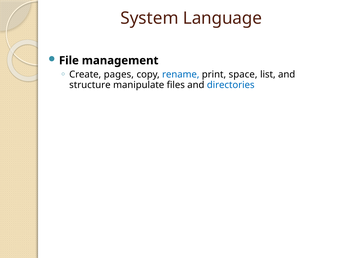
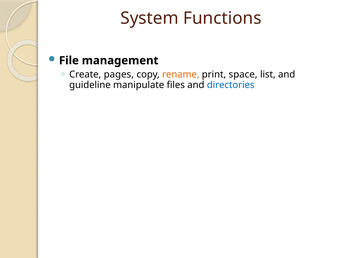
Language: Language -> Functions (222, 18)
rename colour: blue -> orange (181, 74)
structure: structure -> guideline (90, 85)
